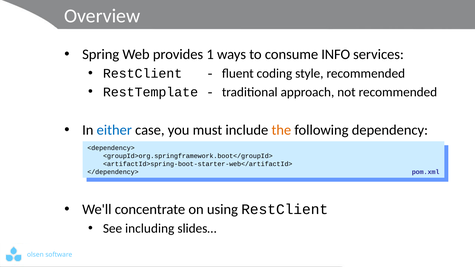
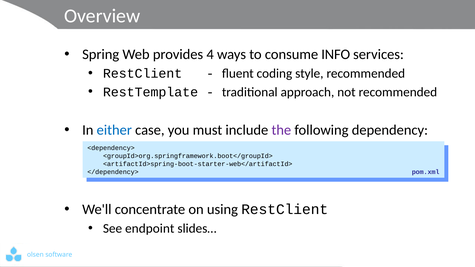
1: 1 -> 4 (210, 54)
the colour: orange -> purple (281, 130)
including: including -> endpoint (150, 229)
